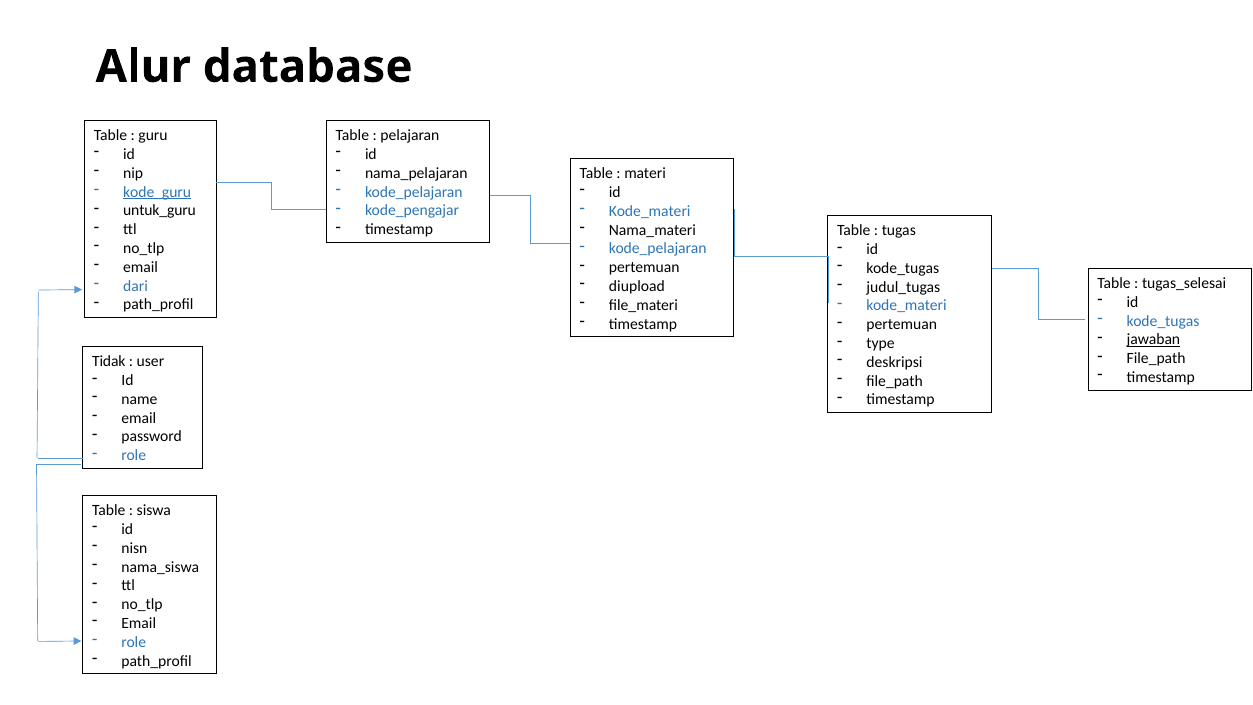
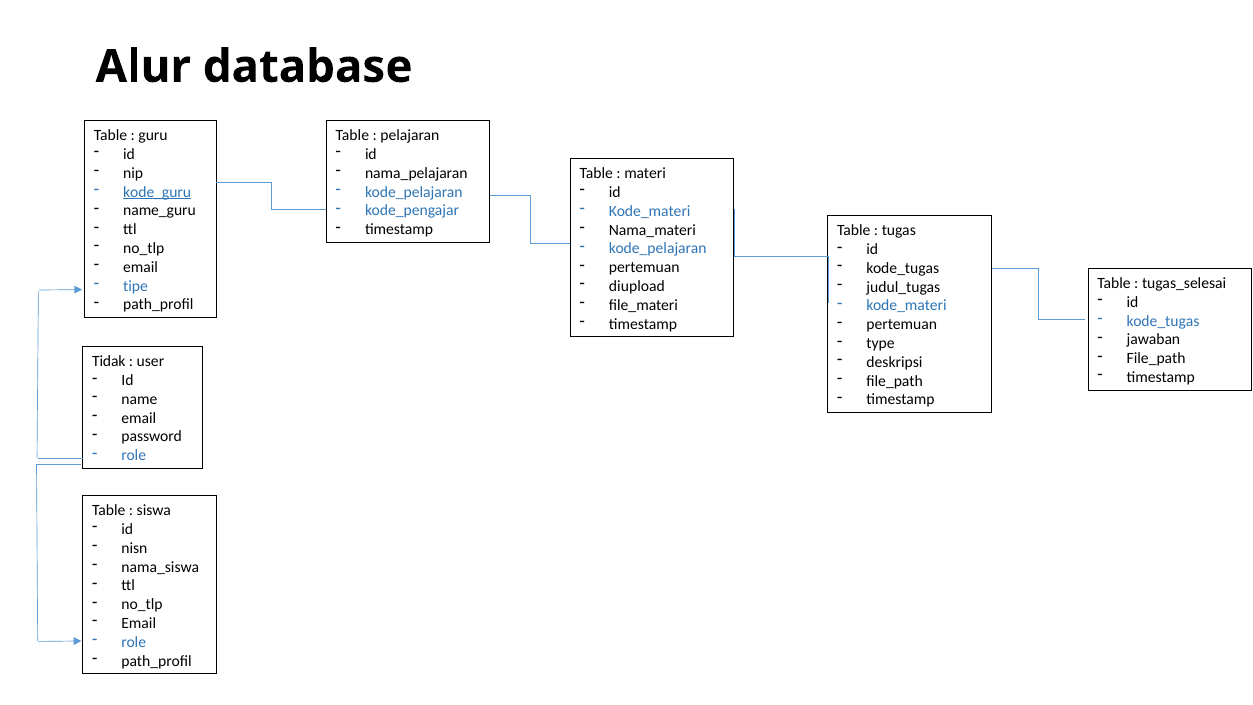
untuk_guru: untuk_guru -> name_guru (160, 211)
dari: dari -> tipe (136, 286)
jawaban underline: present -> none (1153, 340)
